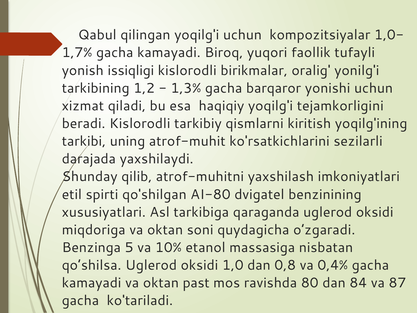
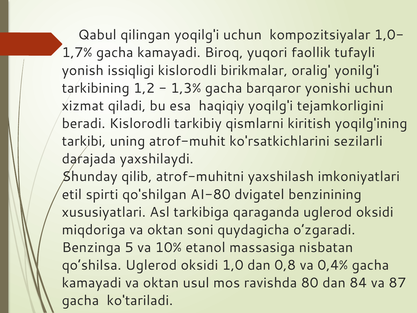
past: past -> usul (196, 283)
